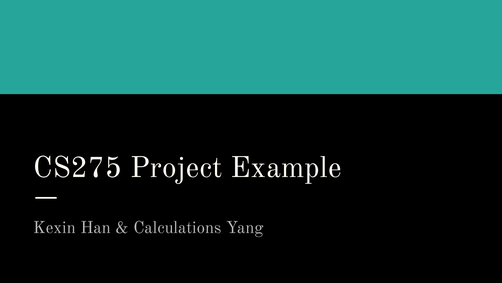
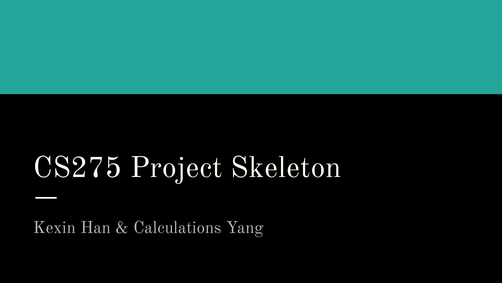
Example: Example -> Skeleton (286, 167)
